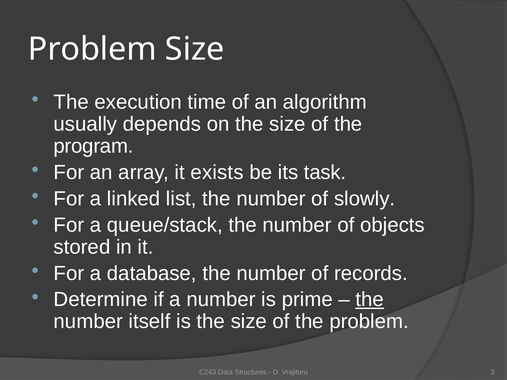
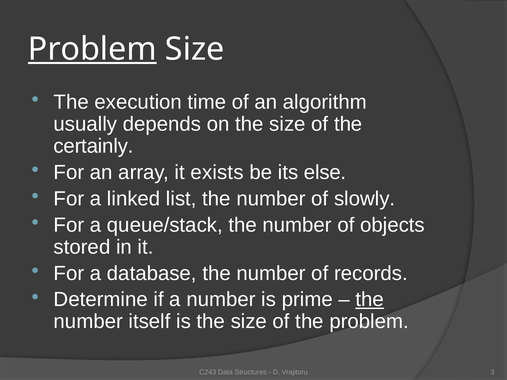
Problem underline: none -> present (92, 49)
program: program -> certainly (93, 146)
task: task -> else (325, 173)
